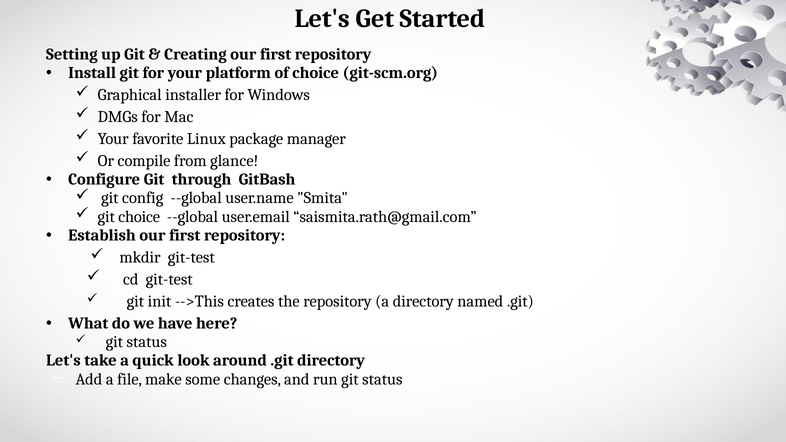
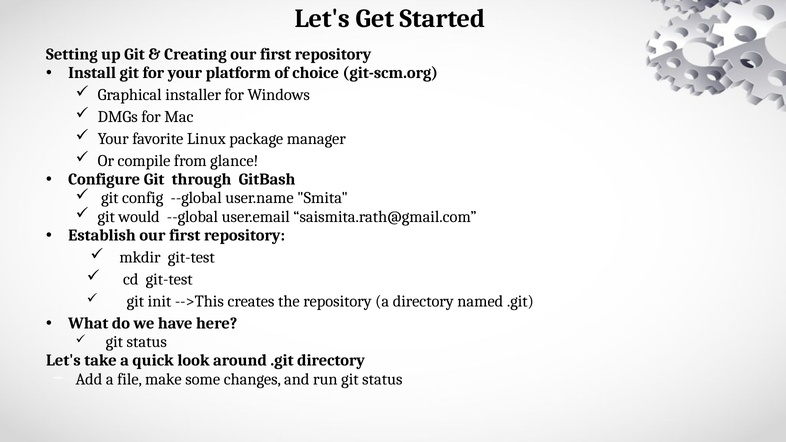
git choice: choice -> would (139, 217)
